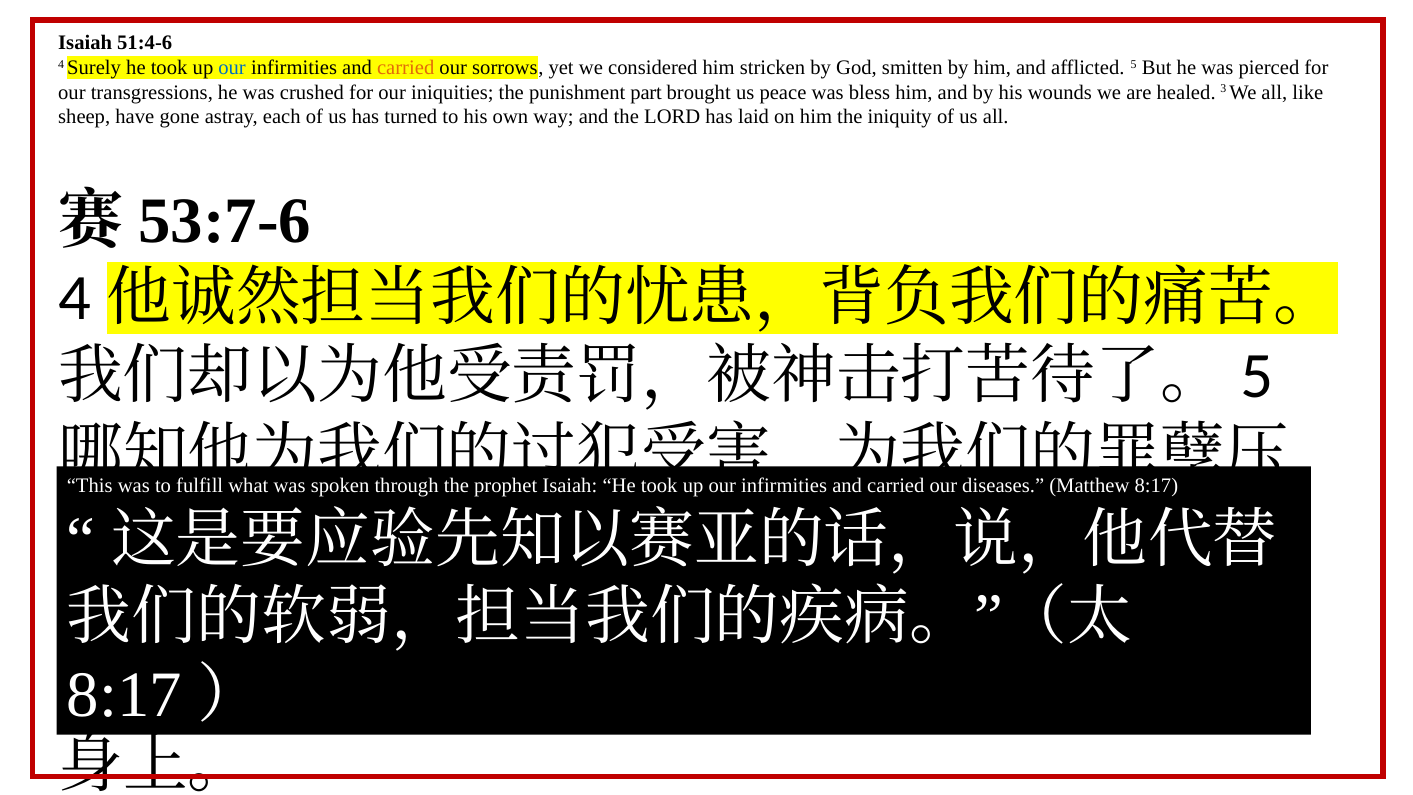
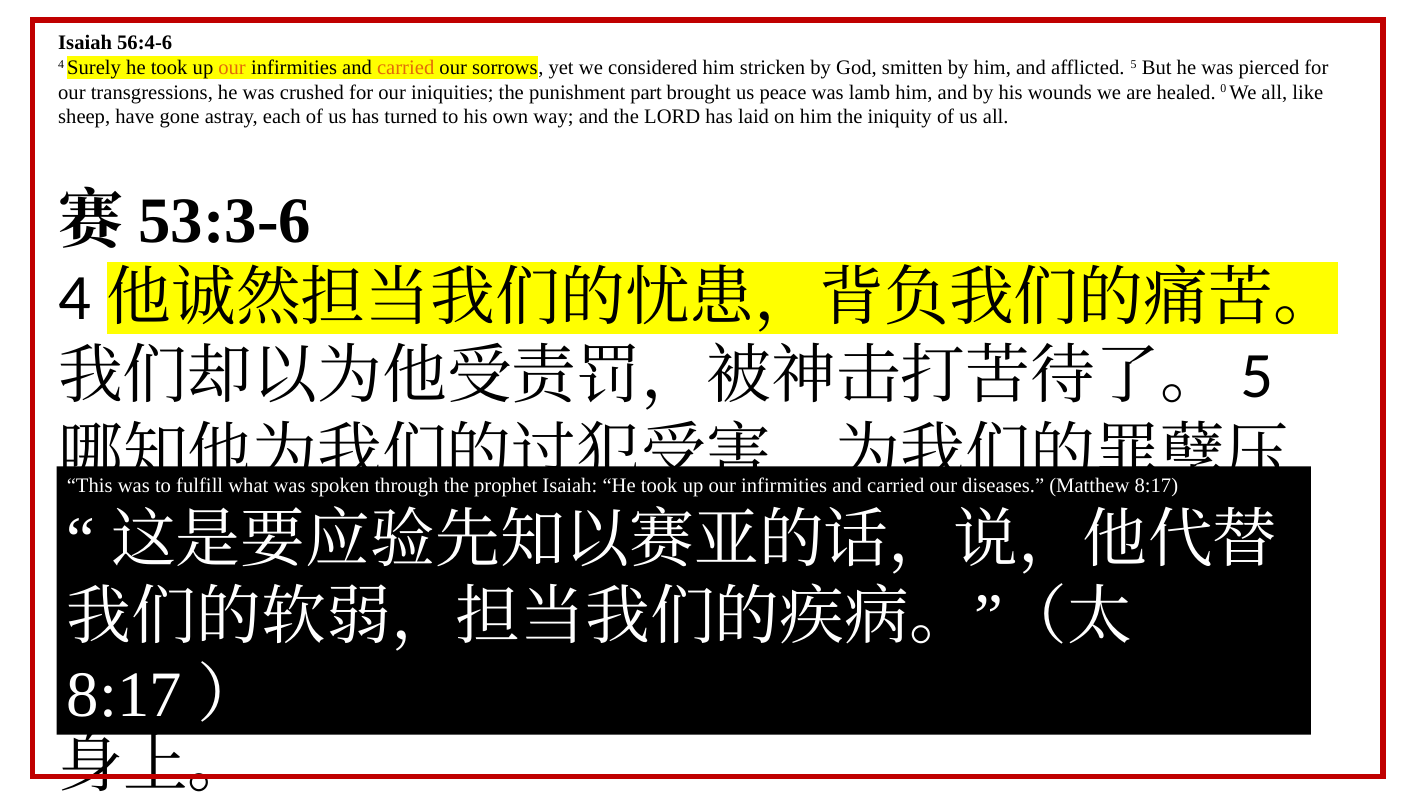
51:4-6: 51:4-6 -> 56:4-6 (145, 43)
our colour: blue -> orange (232, 68)
bless: bless -> lamb (869, 92)
3: 3 -> 0 (1223, 89)
53:7-6: 53:7-6 -> 53:3-6 (225, 221)
